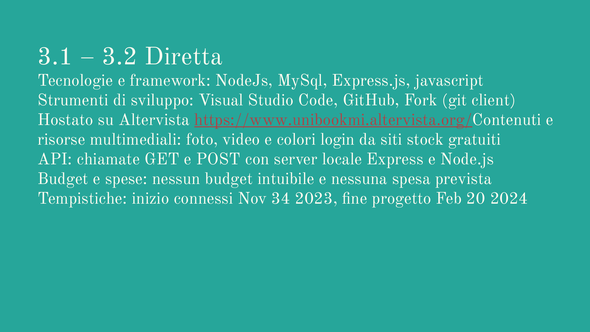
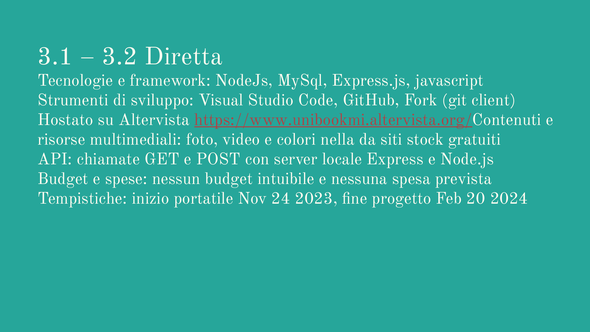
login: login -> nella (337, 139)
connessi: connessi -> portatile (204, 198)
34: 34 -> 24 (281, 198)
